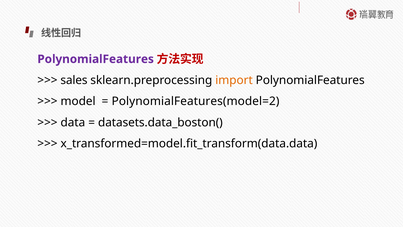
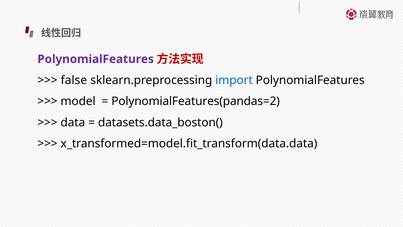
sales: sales -> false (74, 80)
import colour: orange -> blue (234, 80)
PolynomialFeatures(model=2: PolynomialFeatures(model=2 -> PolynomialFeatures(pandas=2 (196, 101)
